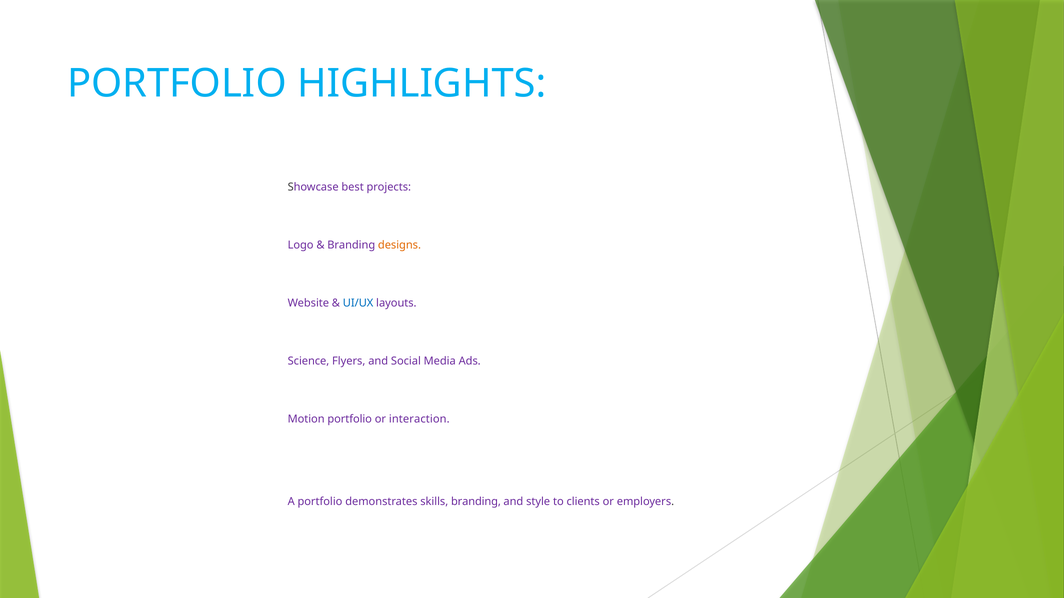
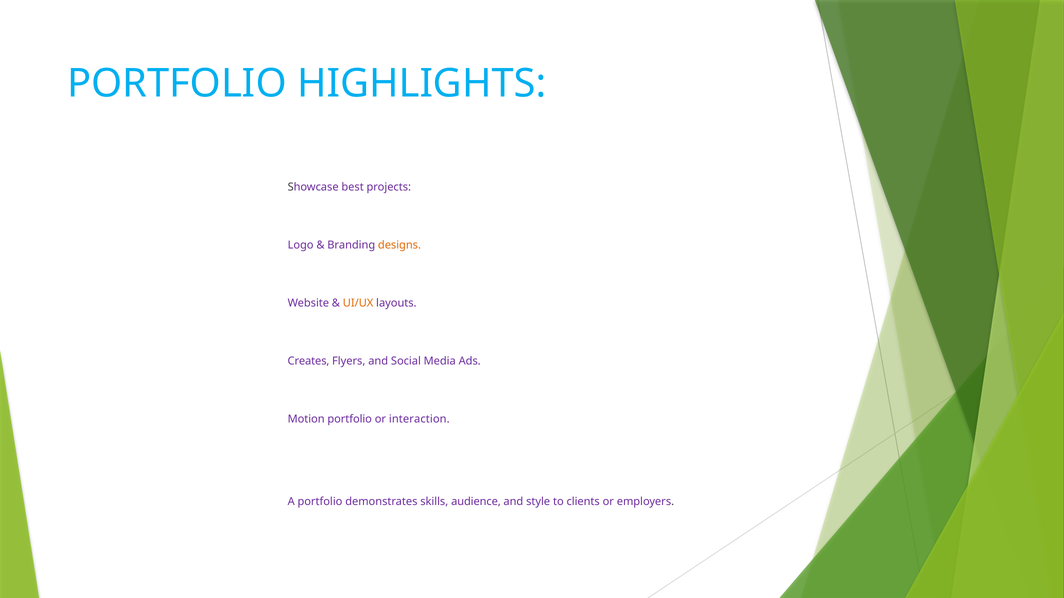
UI/UX colour: blue -> orange (358, 304)
Science: Science -> Creates (309, 362)
skills branding: branding -> audience (476, 502)
